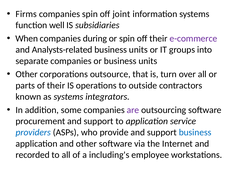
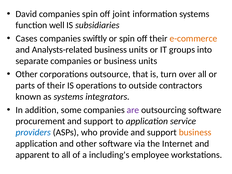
Firms: Firms -> David (26, 14)
When: When -> Cases (27, 39)
during: during -> swiftly (95, 39)
e-commerce colour: purple -> orange (193, 39)
business colour: blue -> orange (195, 132)
recorded: recorded -> apparent (33, 155)
